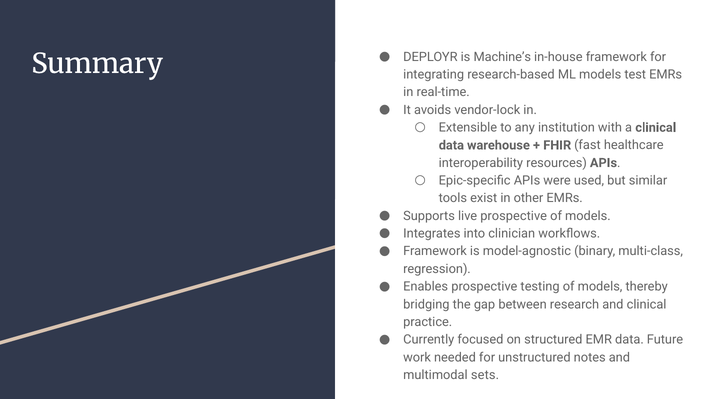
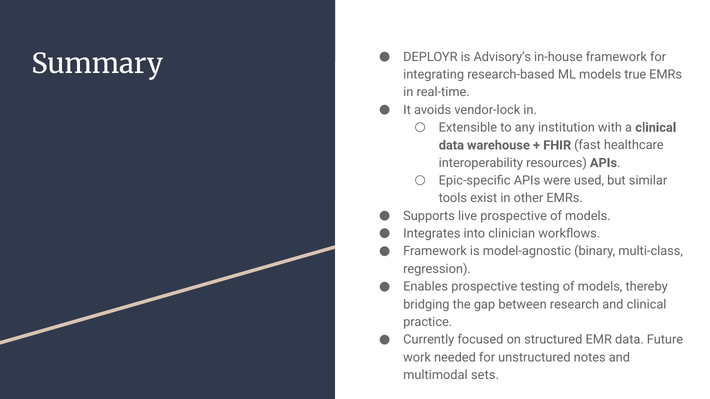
Machine’s: Machine’s -> Advisory’s (502, 57)
test: test -> true (635, 75)
